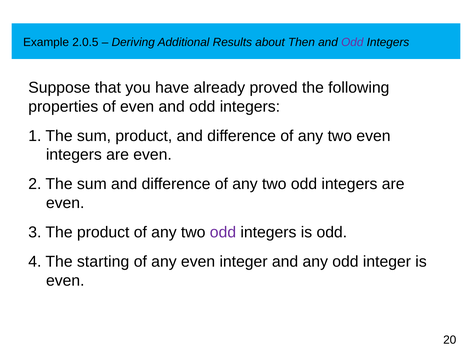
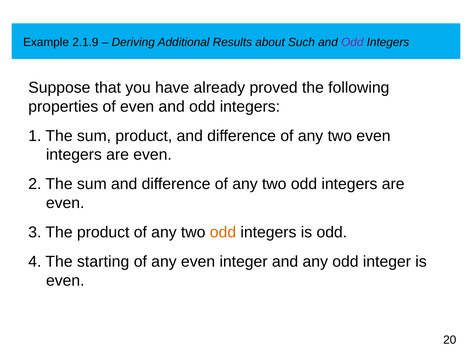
2.0.5: 2.0.5 -> 2.1.9 (85, 42)
Then: Then -> Such (301, 42)
odd colour: purple -> orange (223, 232)
